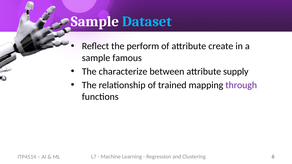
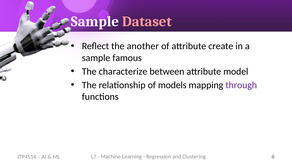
Dataset colour: light blue -> pink (147, 22)
perform: perform -> another (143, 46)
supply: supply -> model (236, 72)
trained: trained -> models (172, 85)
